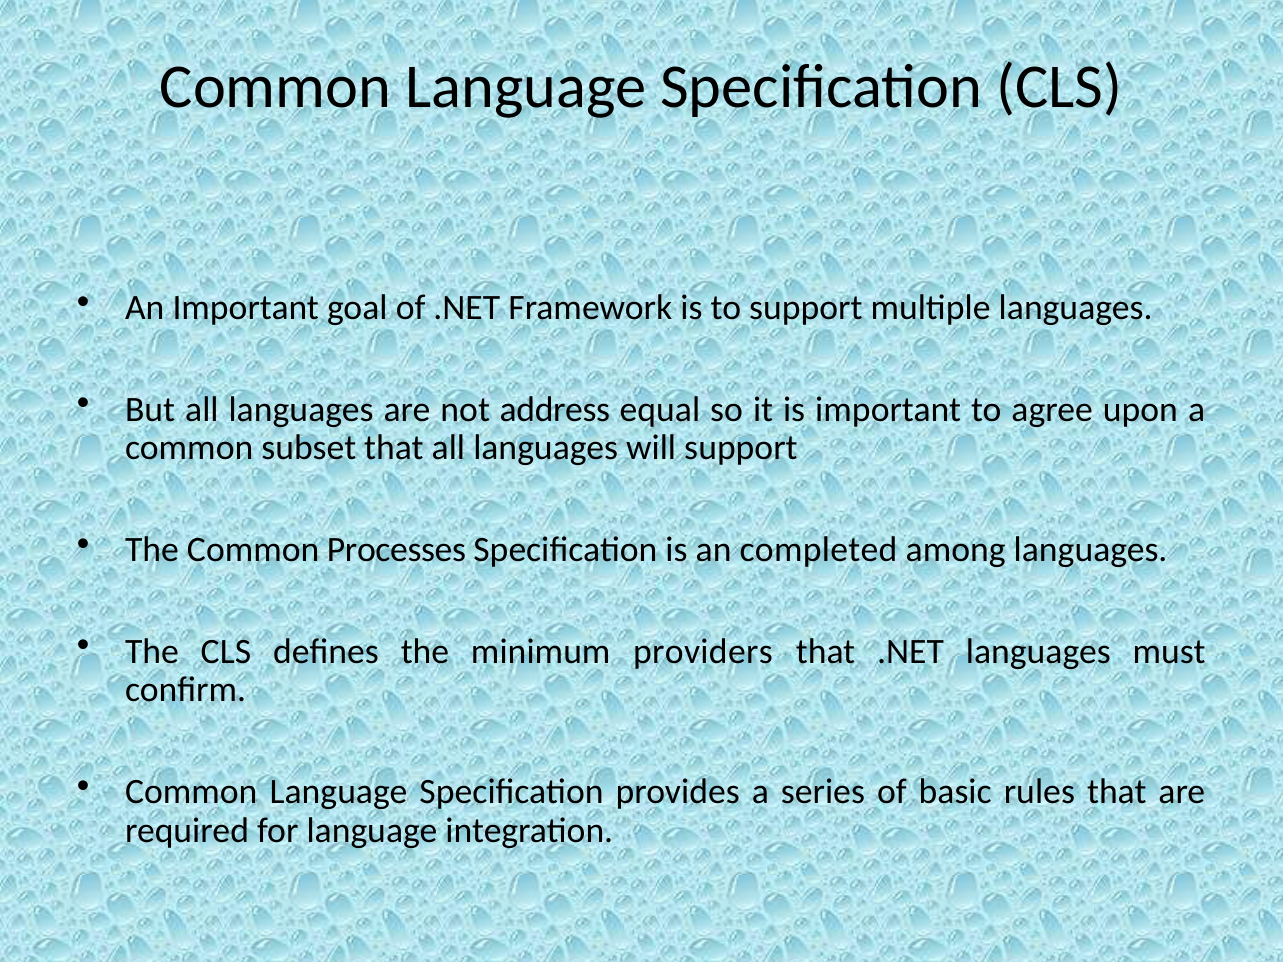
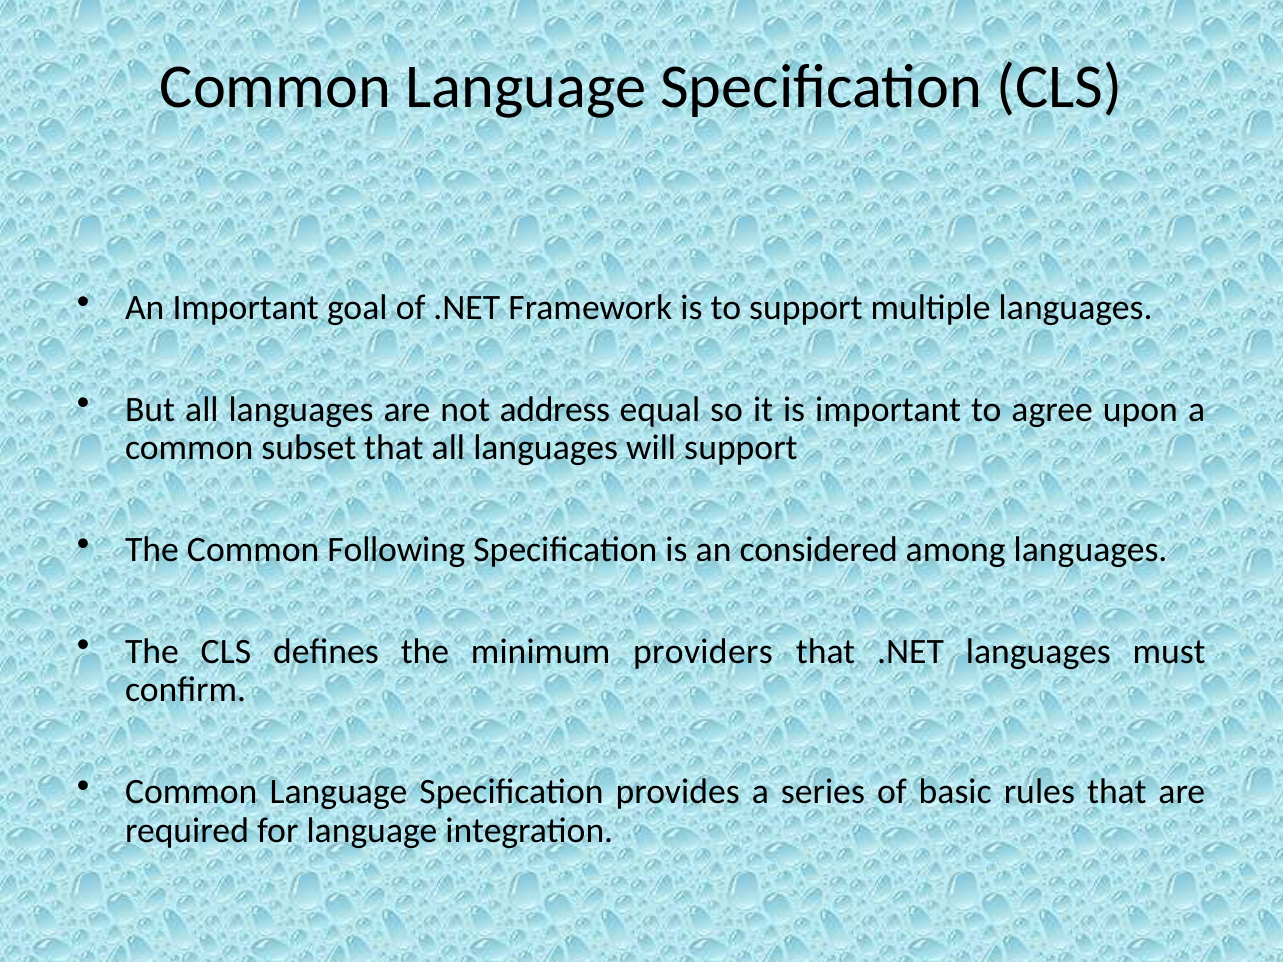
Processes: Processes -> Following (396, 550)
completed: completed -> considered (819, 550)
